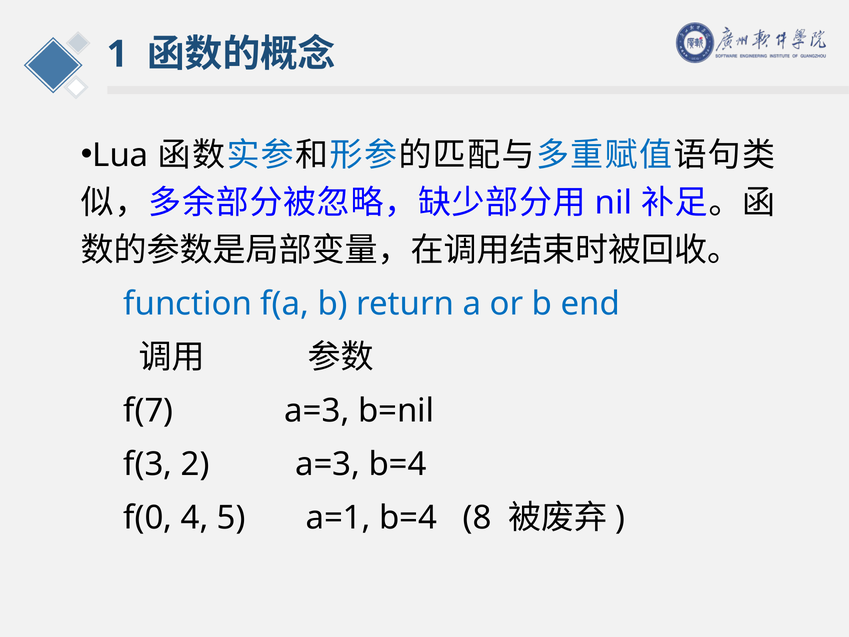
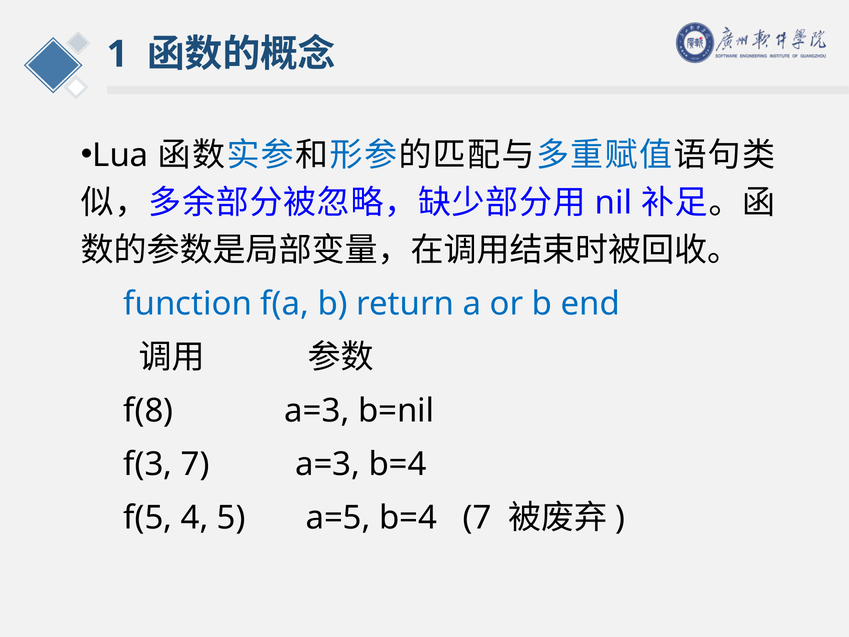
f(7: f(7 -> f(8 (148, 411)
f(3 2: 2 -> 7 (195, 464)
f(0: f(0 -> f(5 (148, 518)
a=1: a=1 -> a=5 (338, 518)
b=4 8: 8 -> 7 (477, 518)
